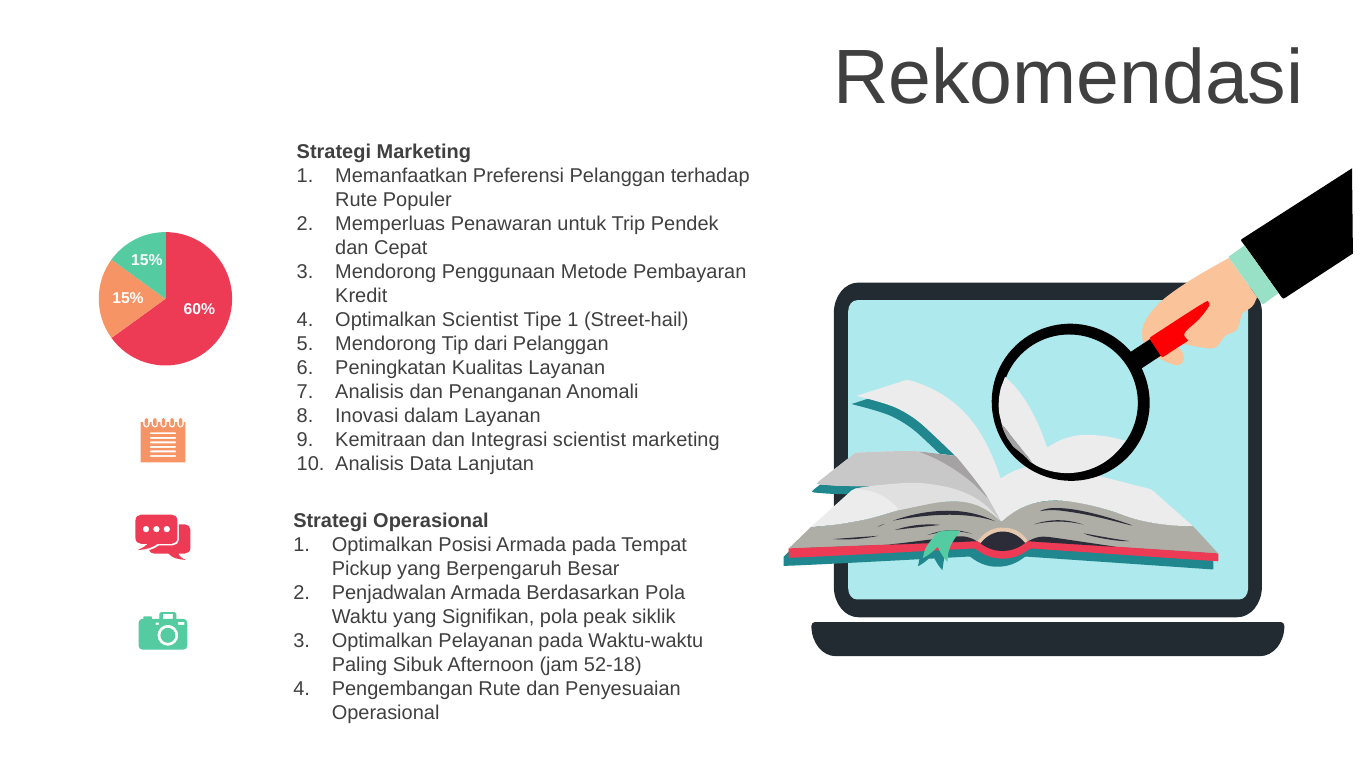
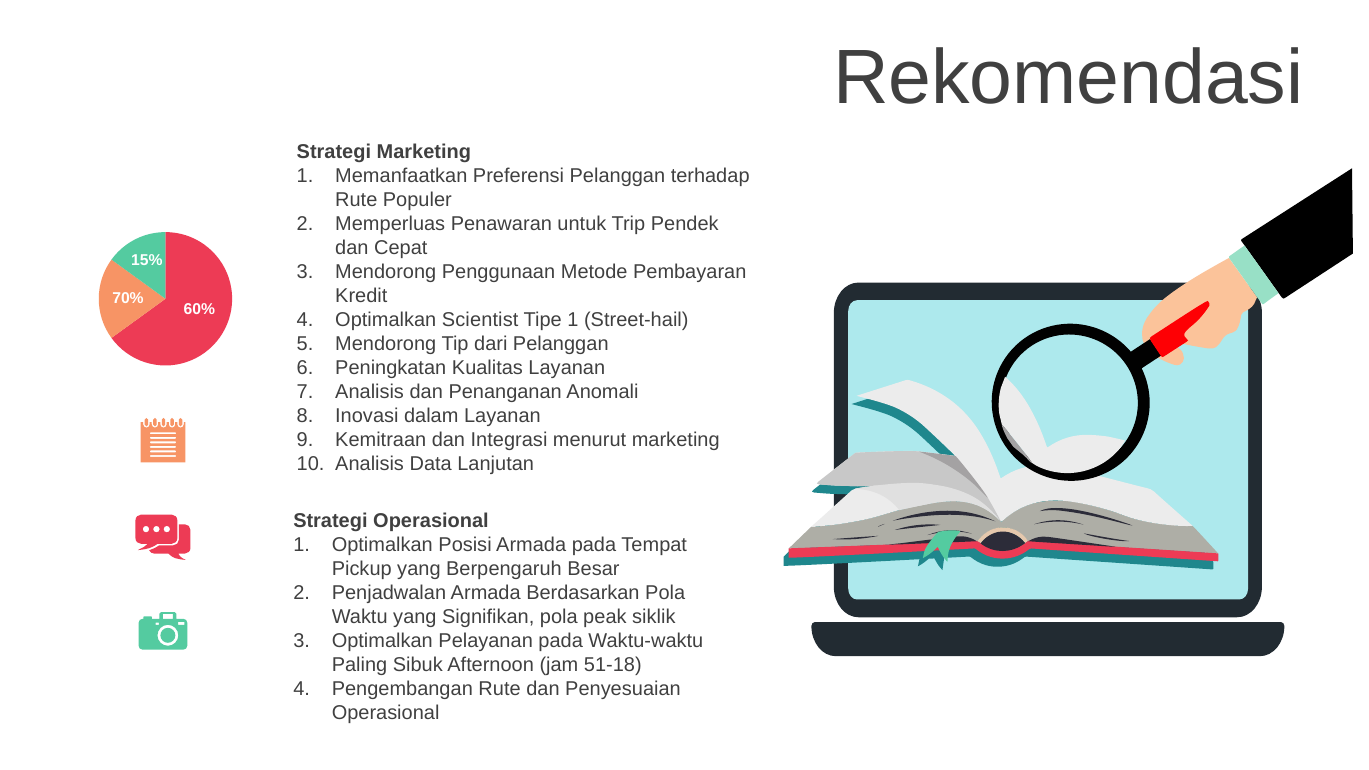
15%: 15% -> 70% (128, 298)
Integrasi scientist: scientist -> menurut (590, 440)
52-18: 52-18 -> 51-18 (613, 665)
